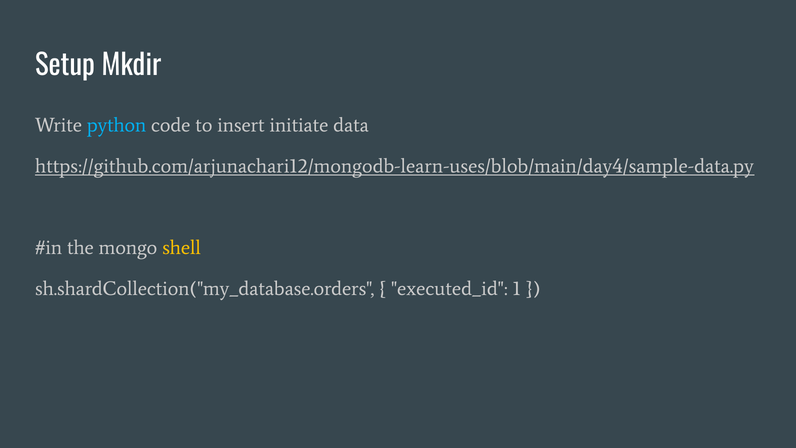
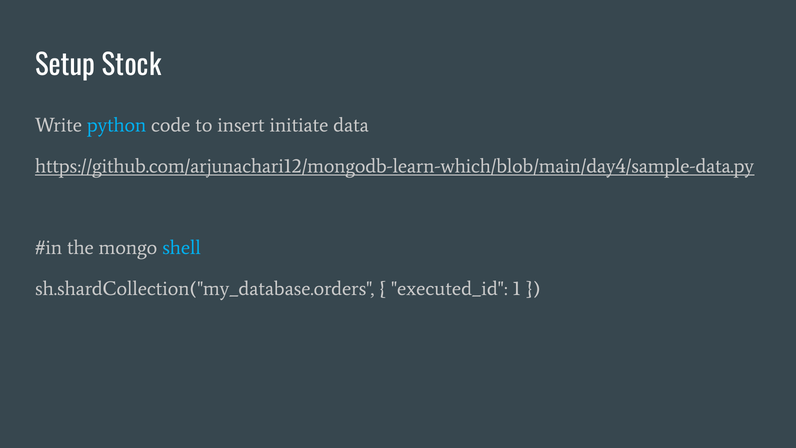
Mkdir: Mkdir -> Stock (131, 66)
https://github.com/arjunachari12/mongodb-learn-uses/blob/main/day4/sample-data.py: https://github.com/arjunachari12/mongodb-learn-uses/blob/main/day4/sample-data.py -> https://github.com/arjunachari12/mongodb-learn-which/blob/main/day4/sample-data.py (395, 166)
shell colour: yellow -> light blue (182, 248)
